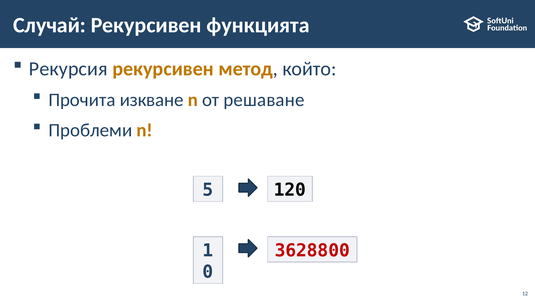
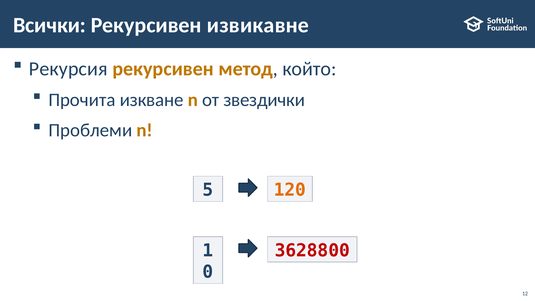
Случай: Случай -> Всички (49, 25)
функцията: функцията -> извикавне (258, 25)
решаване: решаване -> звездички (264, 100)
120 colour: black -> orange (290, 190)
